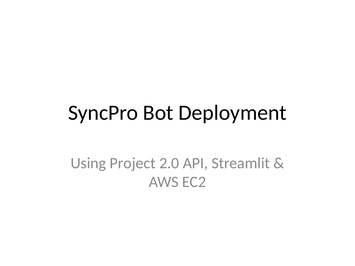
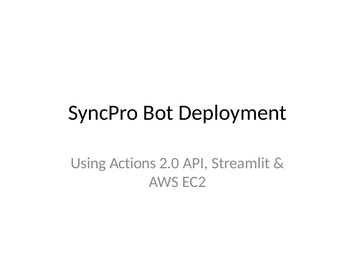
Project: Project -> Actions (133, 163)
